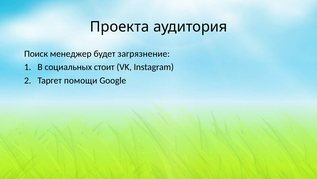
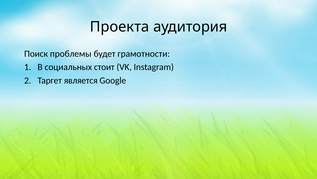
менеджер: менеджер -> проблемы (71, 54)
загрязнение: загрязнение -> грамотности (144, 54)
помощи: помощи -> является (81, 80)
